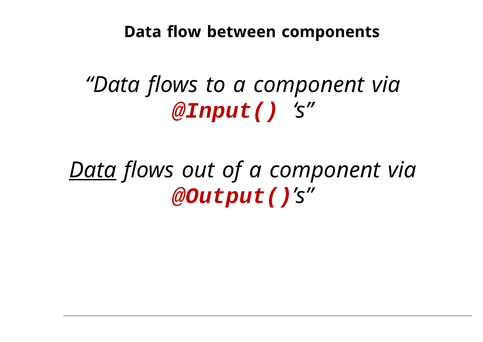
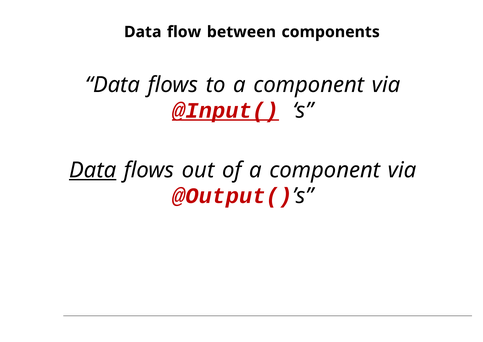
@Input( underline: none -> present (225, 110)
